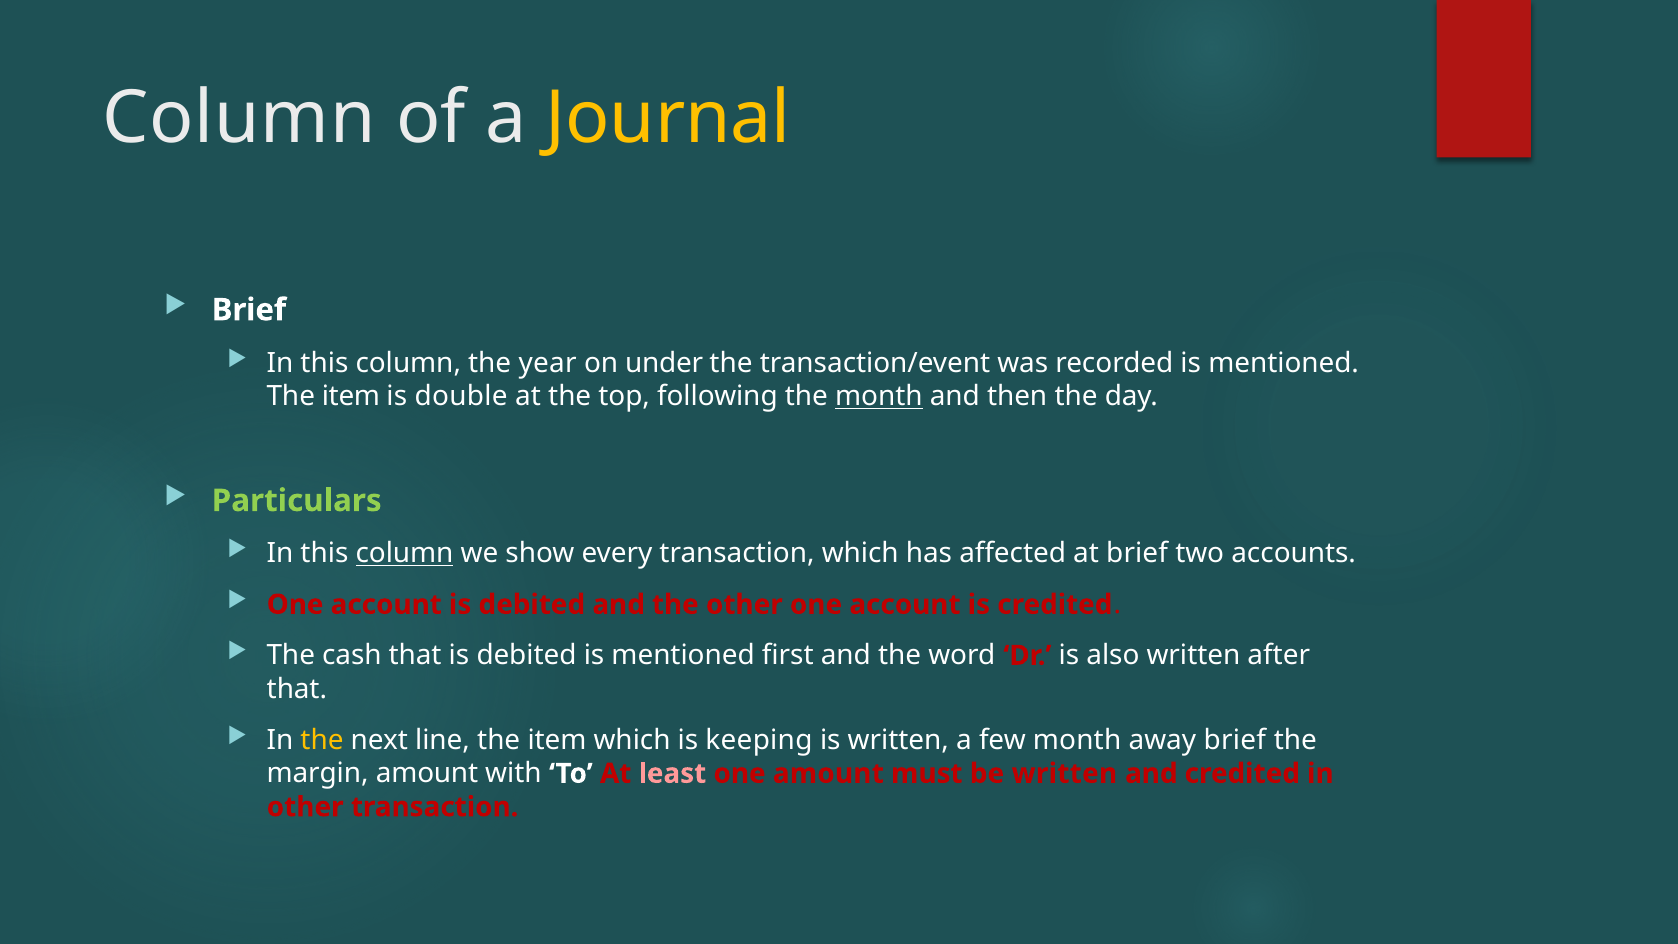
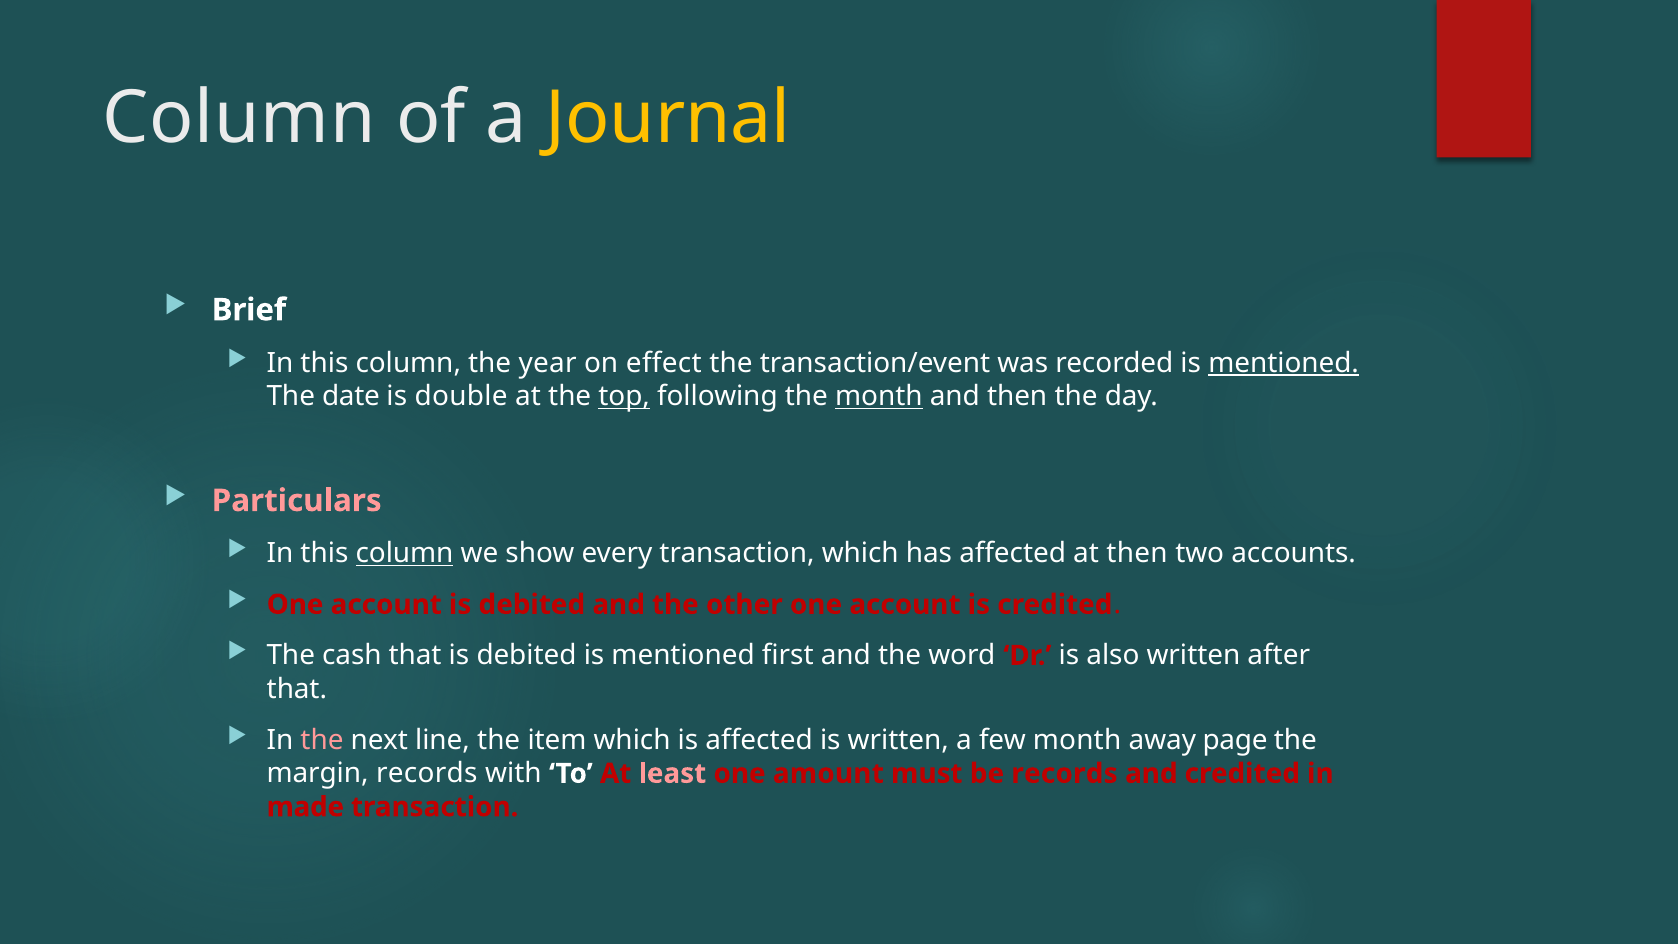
under: under -> effect (664, 363)
mentioned underline: none -> present (1284, 363)
item: item -> date (351, 396)
top underline: none -> present (624, 396)
Particulars colour: light green -> pink (297, 501)
at brief: brief -> then (1137, 553)
the colour: yellow -> pink (322, 740)
is keeping: keeping -> affected (759, 740)
away brief: brief -> page (1235, 740)
margin amount: amount -> records (427, 773)
be written: written -> records (1064, 773)
other: other -> made (305, 807)
